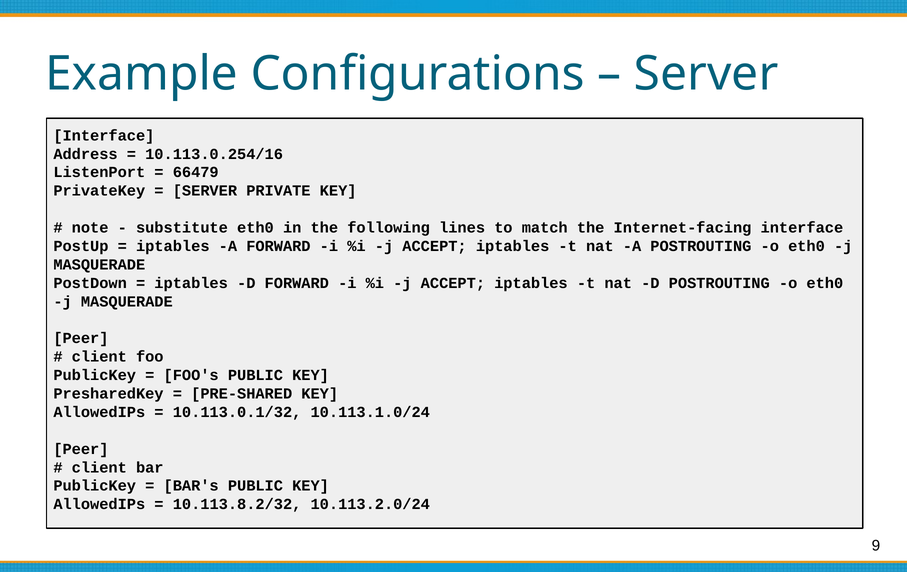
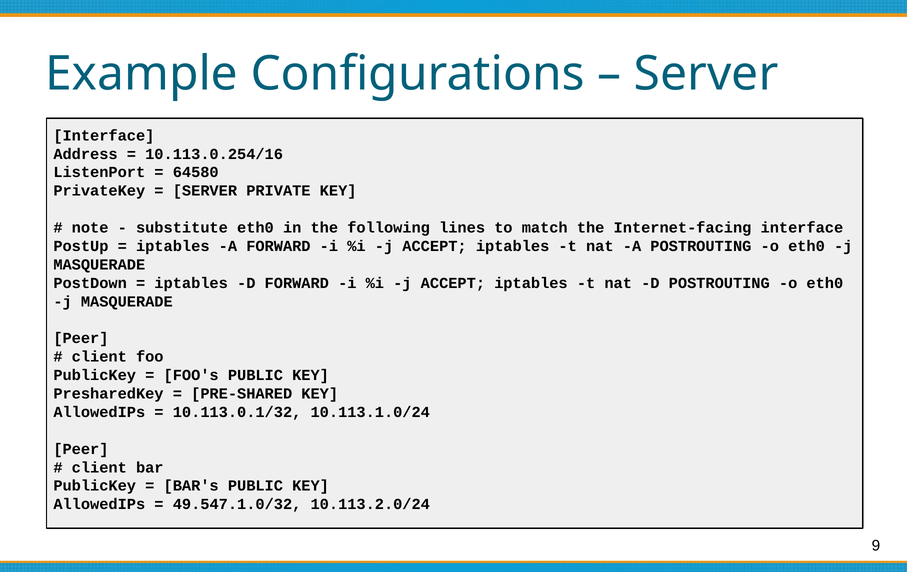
66479: 66479 -> 64580 (196, 172)
10.113.8.2/32: 10.113.8.2/32 -> 49.547.1.0/32 (237, 504)
